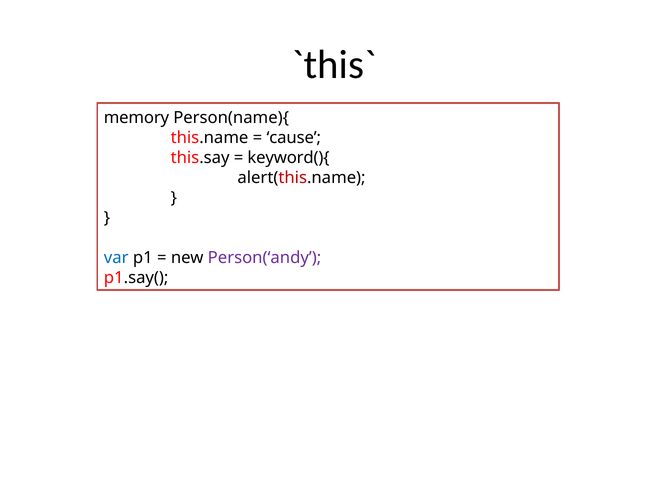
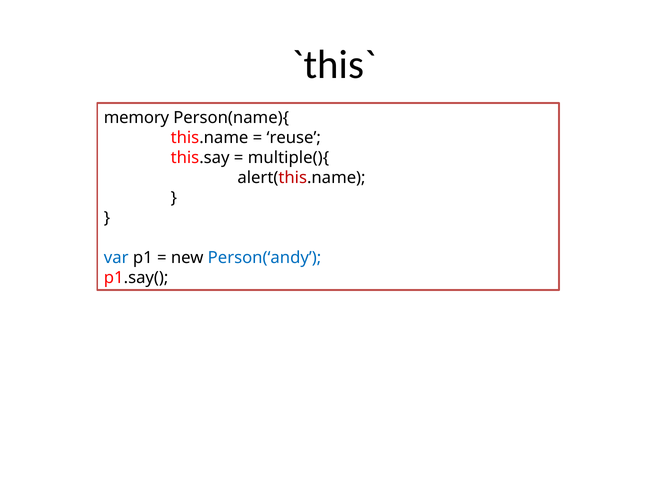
cause: cause -> reuse (294, 138)
keyword(){: keyword(){ -> multiple(){ (288, 158)
Person(‘andy colour: purple -> blue (265, 258)
